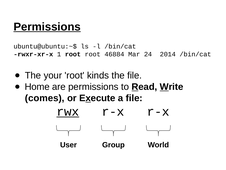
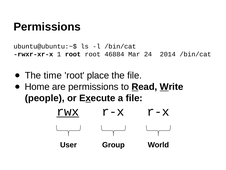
Permissions underline: present -> none (47, 27)
your: your -> time (53, 75)
kinds: kinds -> place (98, 75)
comes: comes -> people (45, 98)
